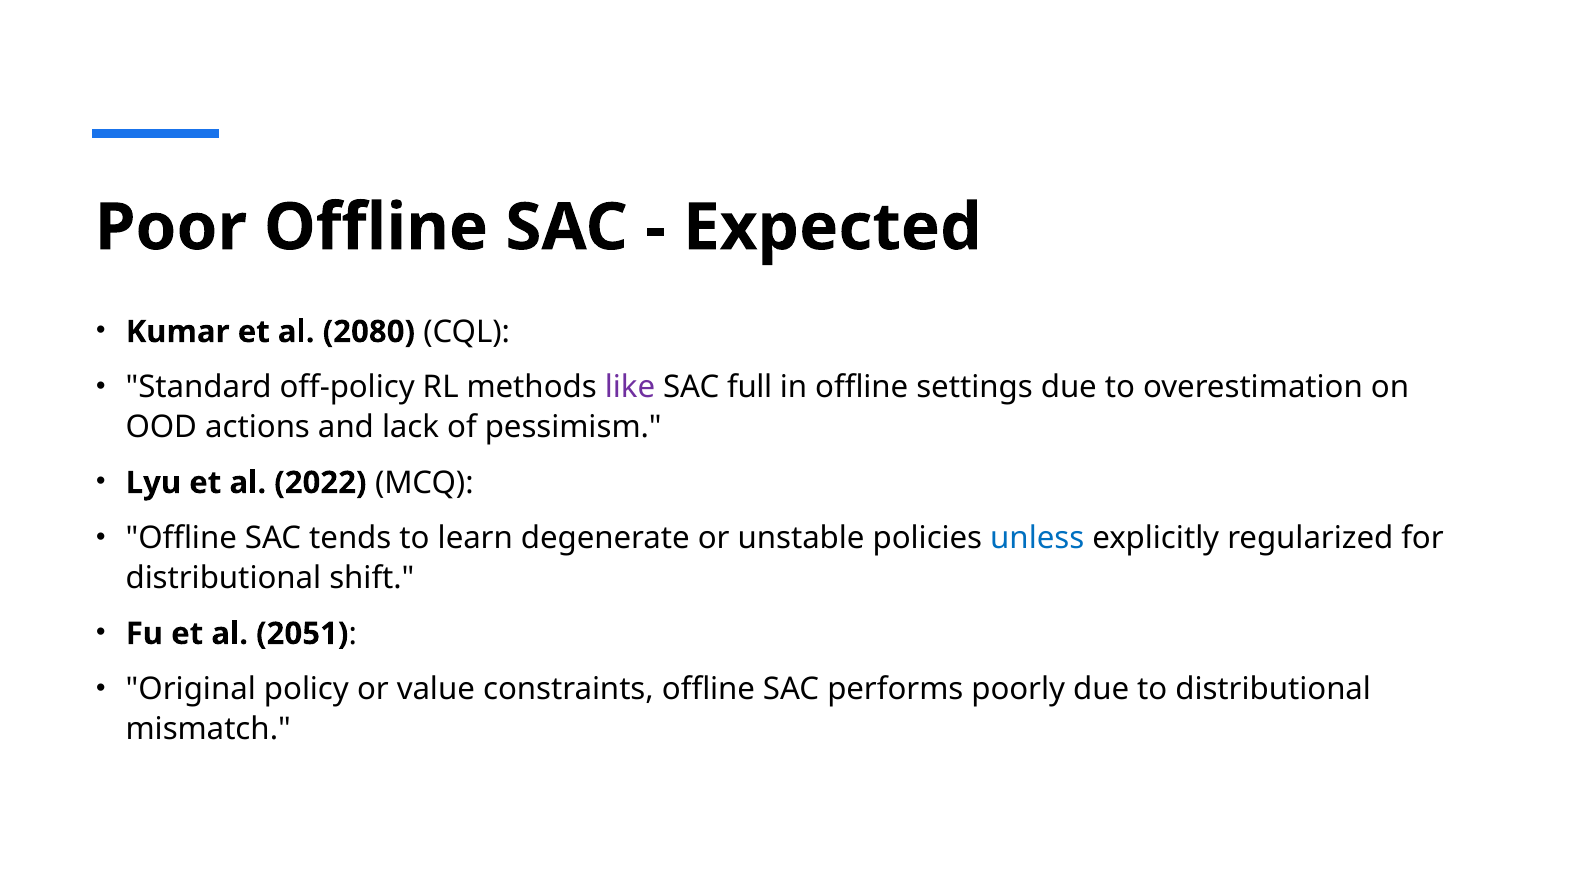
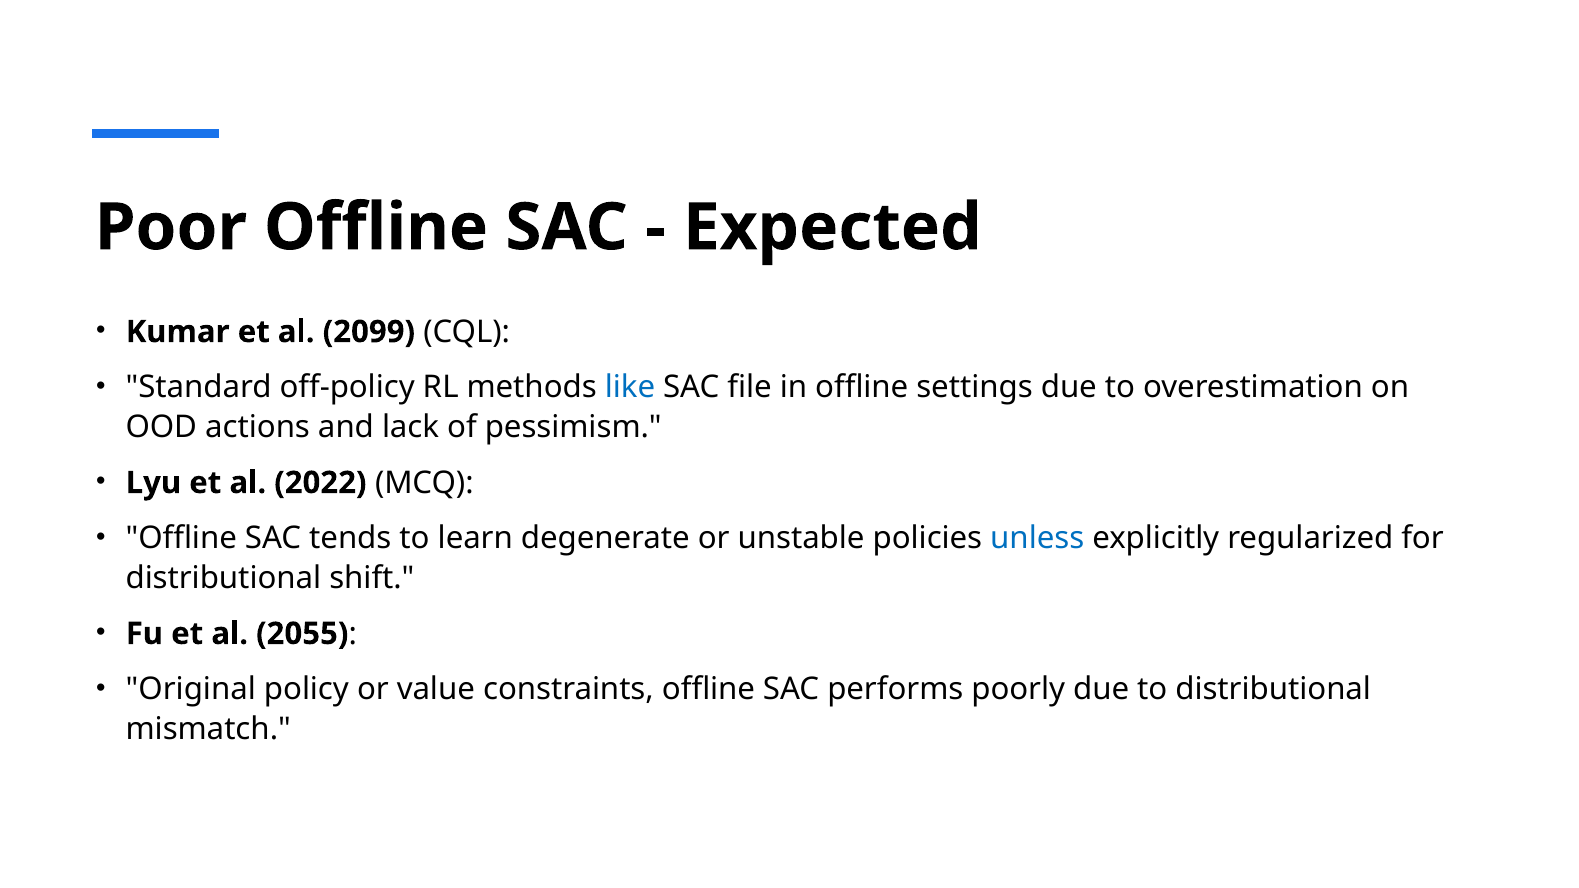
2080: 2080 -> 2099 (369, 332)
like colour: purple -> blue (630, 387)
full: full -> file (750, 387)
2051: 2051 -> 2055 (302, 634)
